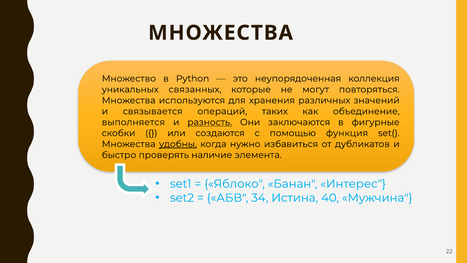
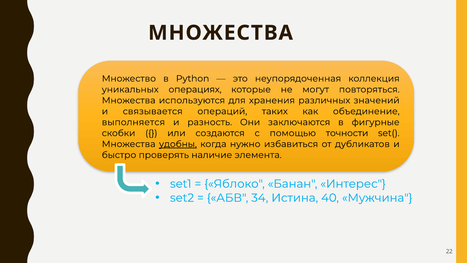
связанных: связанных -> операциях (195, 89)
разность underline: present -> none (210, 122)
функция: функция -> точности (347, 133)
